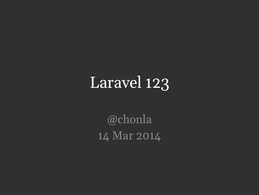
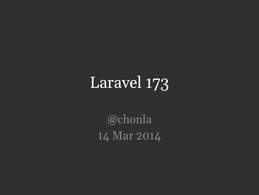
123: 123 -> 173 (157, 82)
